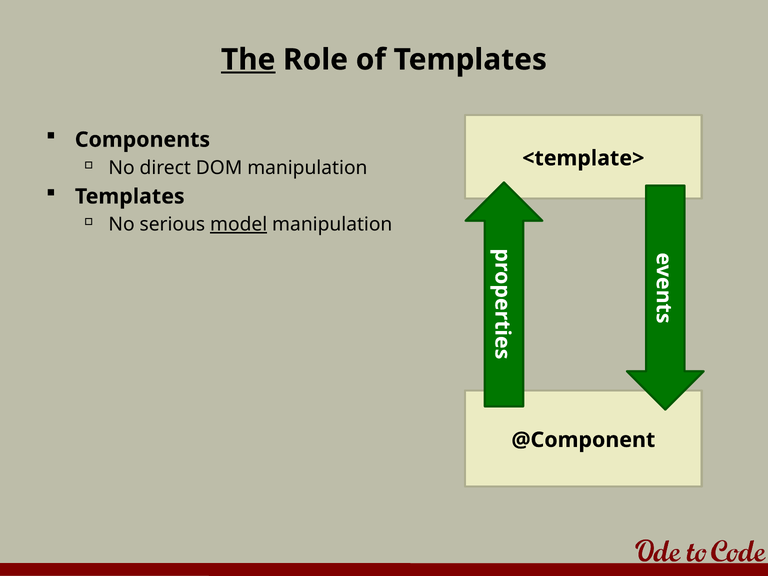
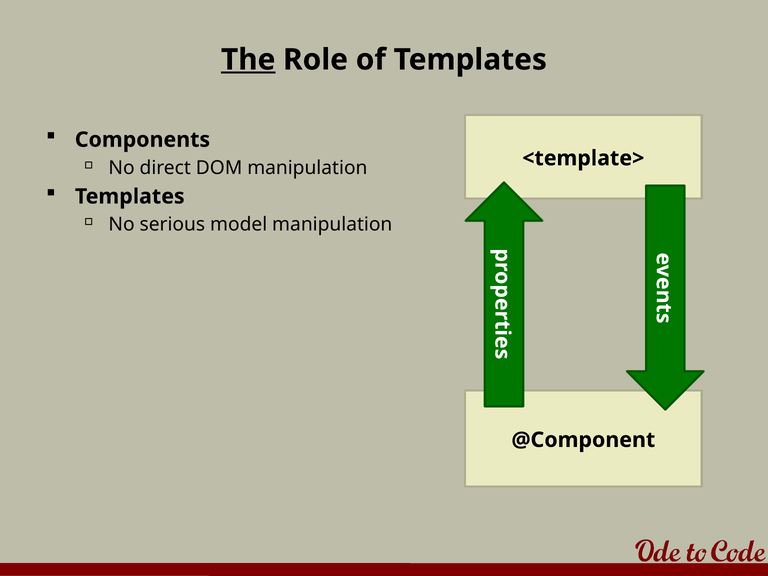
model underline: present -> none (239, 224)
